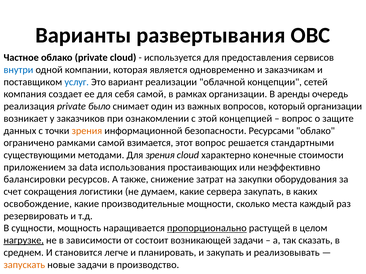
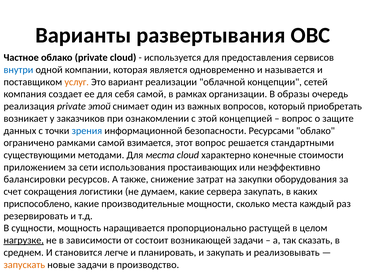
заказчикам: заказчикам -> называется (290, 70)
услуг colour: blue -> orange (77, 82)
аренды: аренды -> образы (294, 94)
private было: было -> этой (99, 106)
который организации: организации -> приобретать (335, 106)
зрения colour: orange -> blue (87, 131)
Для зрения: зрения -> места (160, 155)
data: data -> сети (89, 168)
освобождение: освобождение -> приспособлено (38, 204)
пропорционально underline: present -> none (207, 229)
